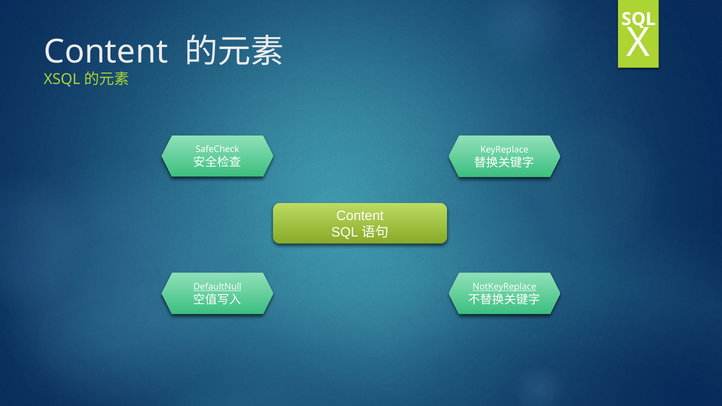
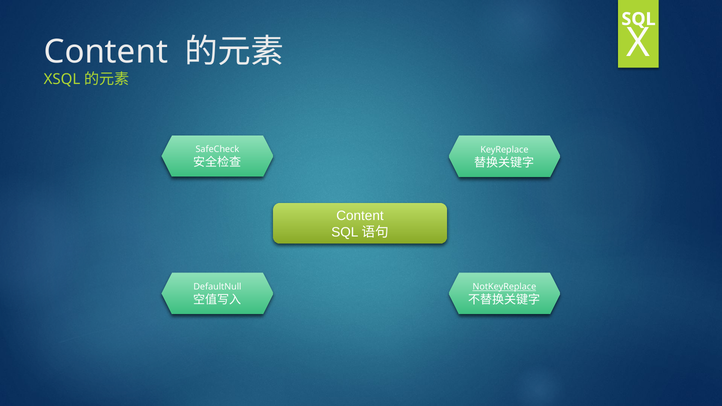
DefaultNull underline: present -> none (217, 287)
